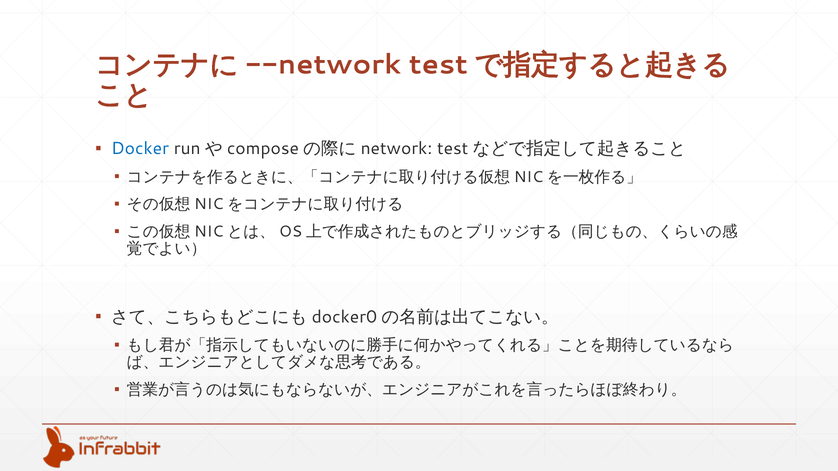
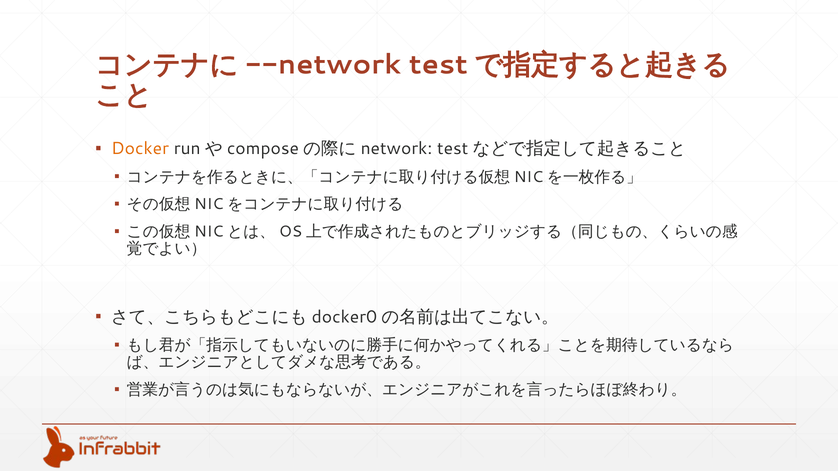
Docker colour: blue -> orange (140, 149)
